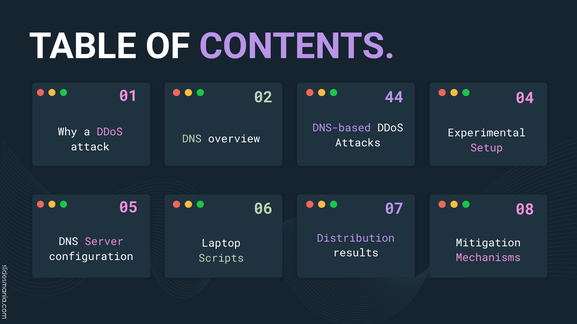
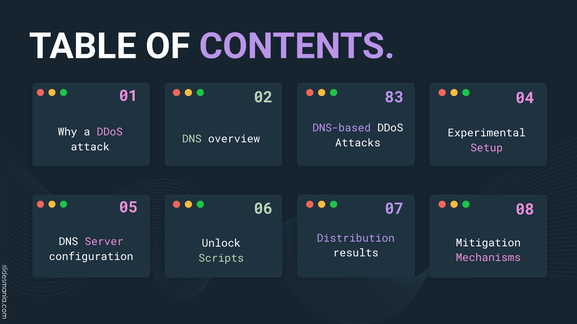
44: 44 -> 83 (394, 97)
Laptop: Laptop -> Unlock (221, 244)
